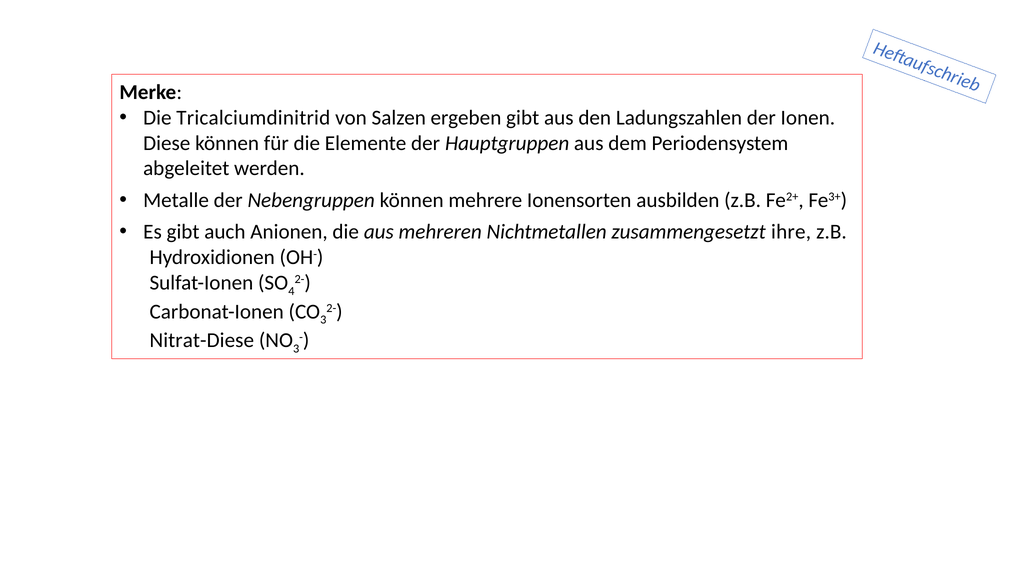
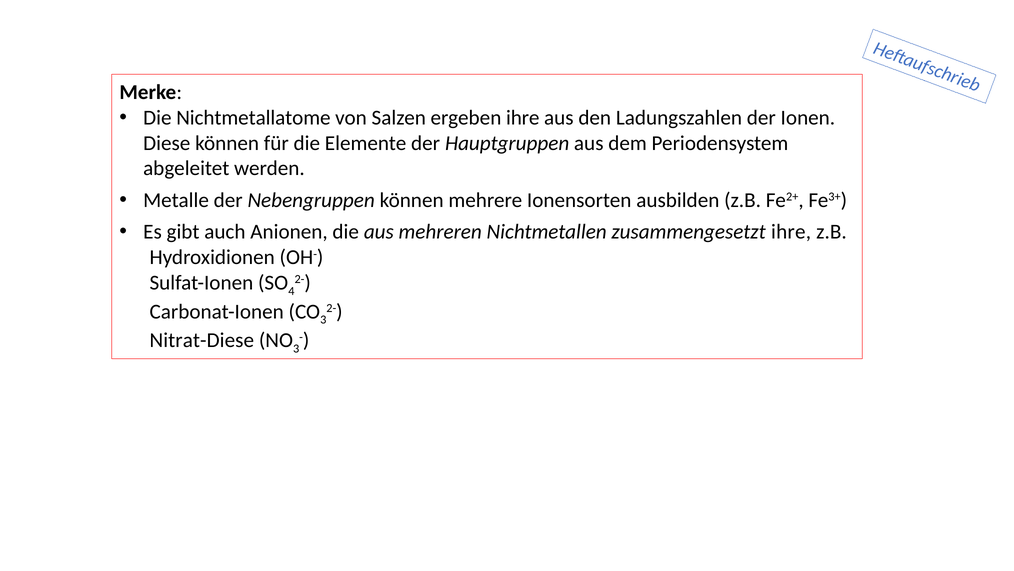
Tricalciumdinitrid: Tricalciumdinitrid -> Nichtmetallatome (253, 118)
ergeben gibt: gibt -> ihre (523, 118)
